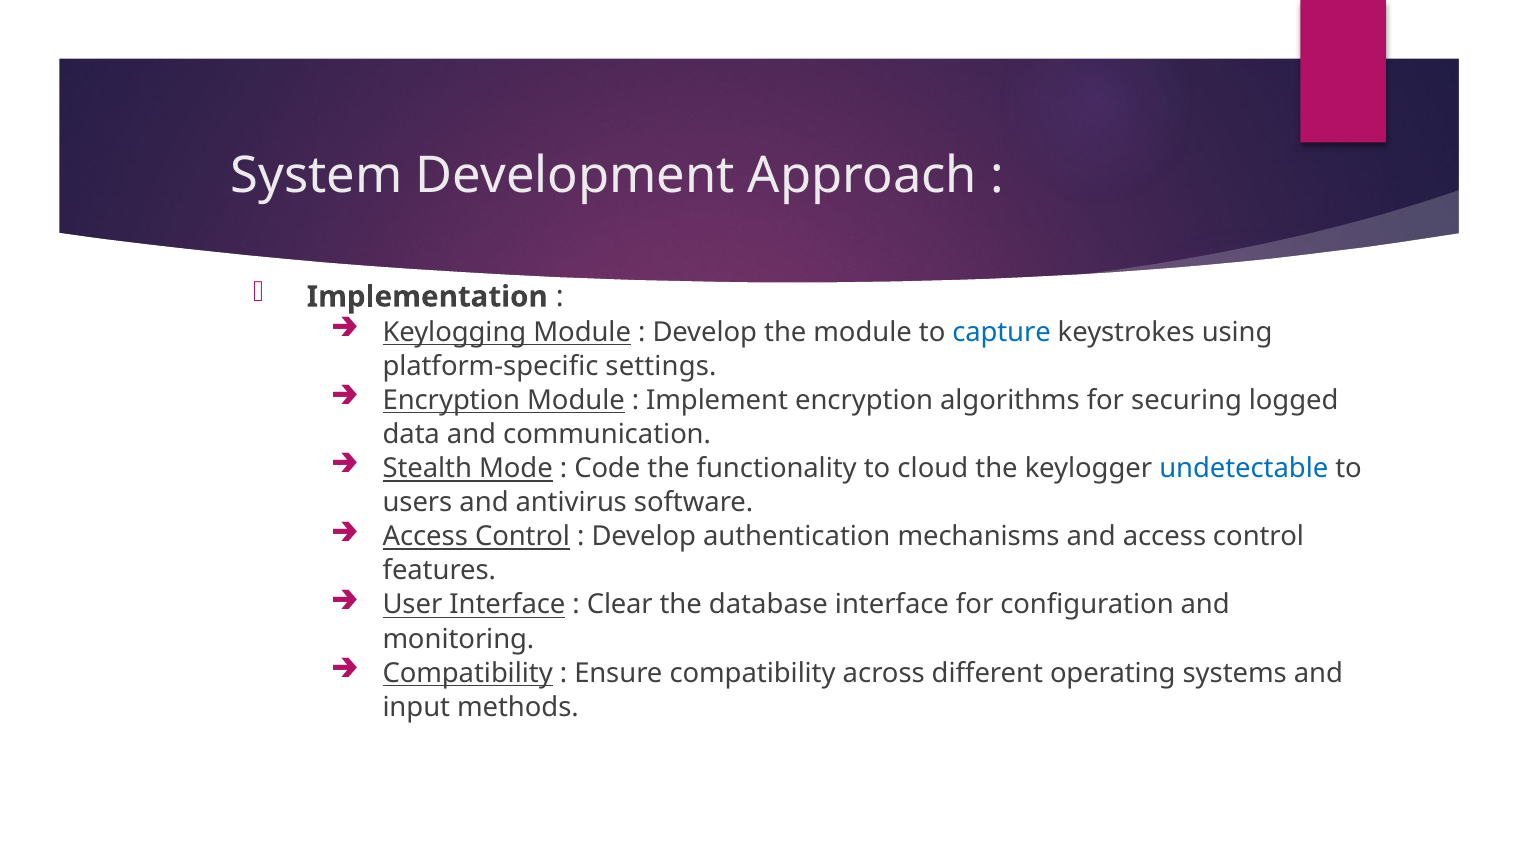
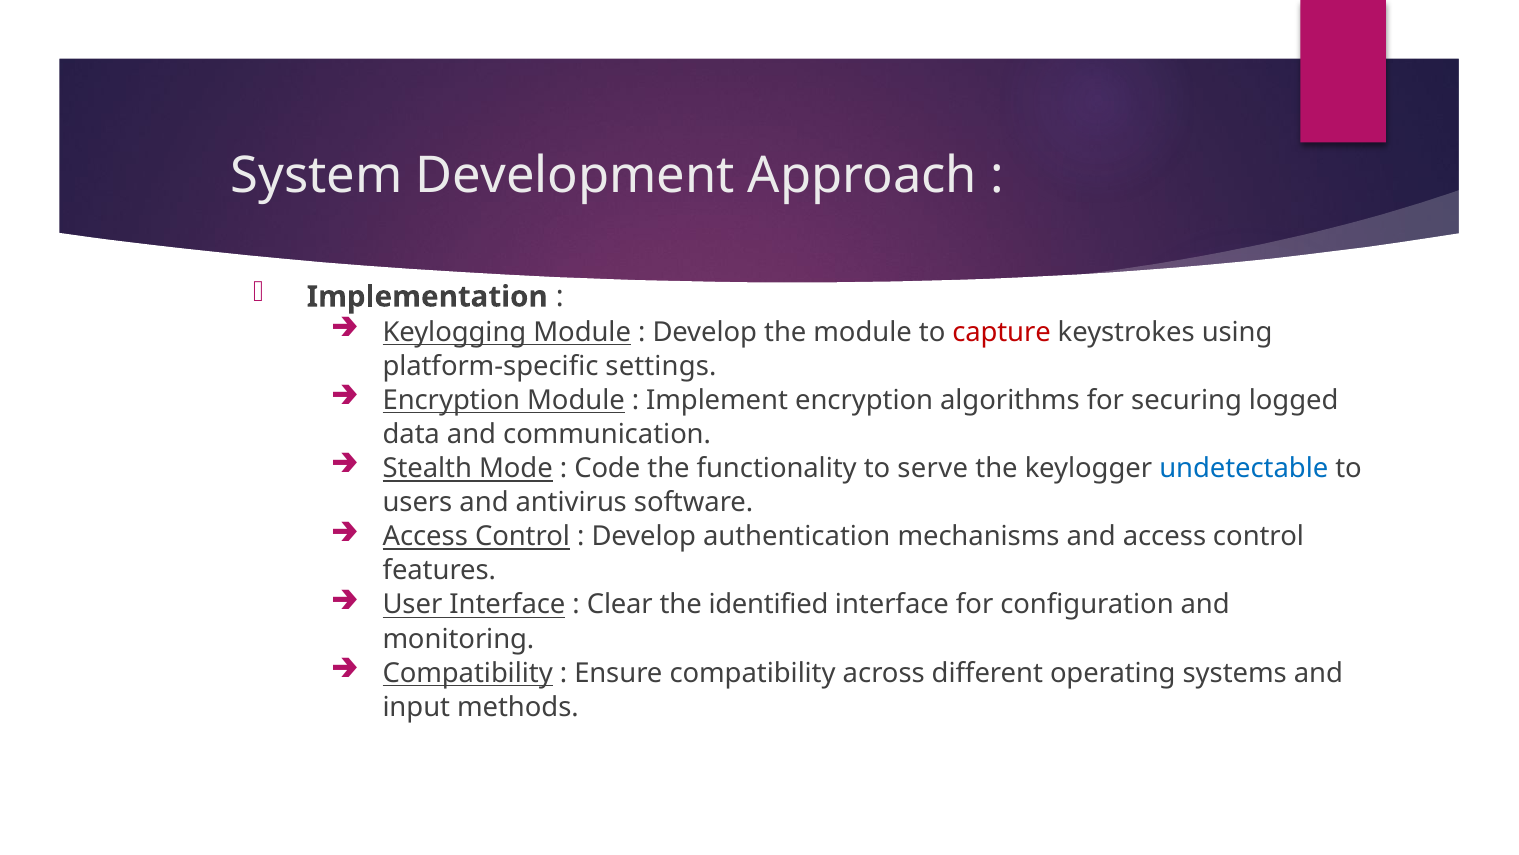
capture colour: blue -> red (1002, 332)
cloud: cloud -> serve (933, 468)
database: database -> identified (768, 604)
